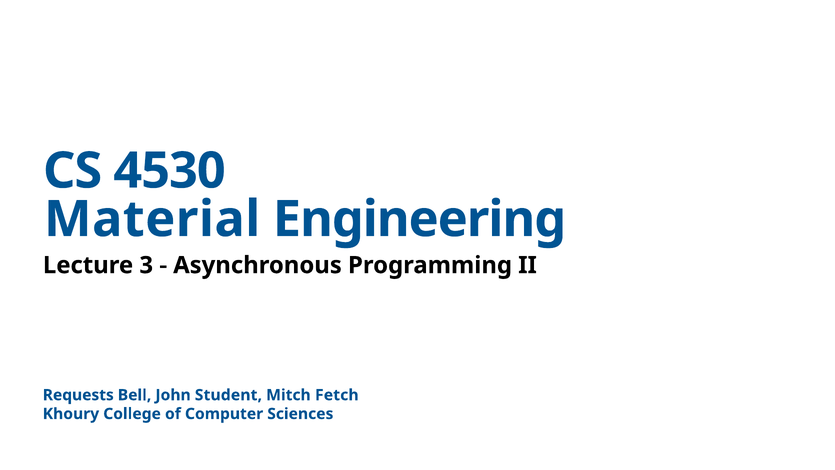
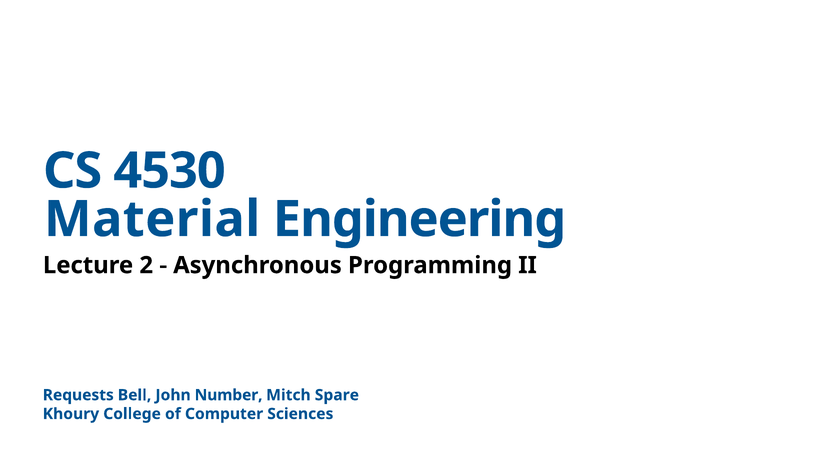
3: 3 -> 2 (146, 265)
Student: Student -> Number (229, 395)
Fetch: Fetch -> Spare (337, 395)
